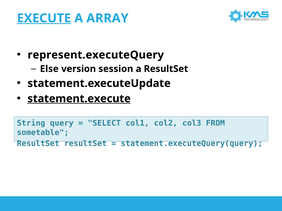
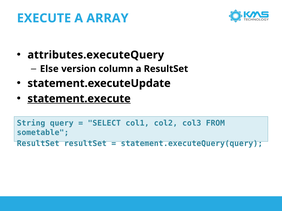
EXECUTE underline: present -> none (44, 18)
represent.executeQuery: represent.executeQuery -> attributes.executeQuery (96, 55)
session: session -> column (116, 69)
